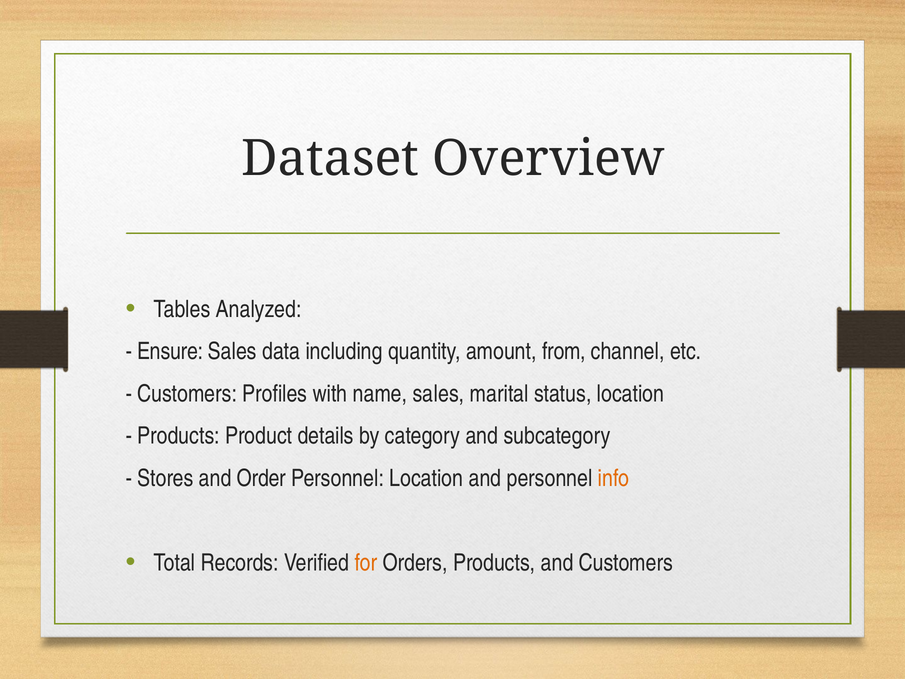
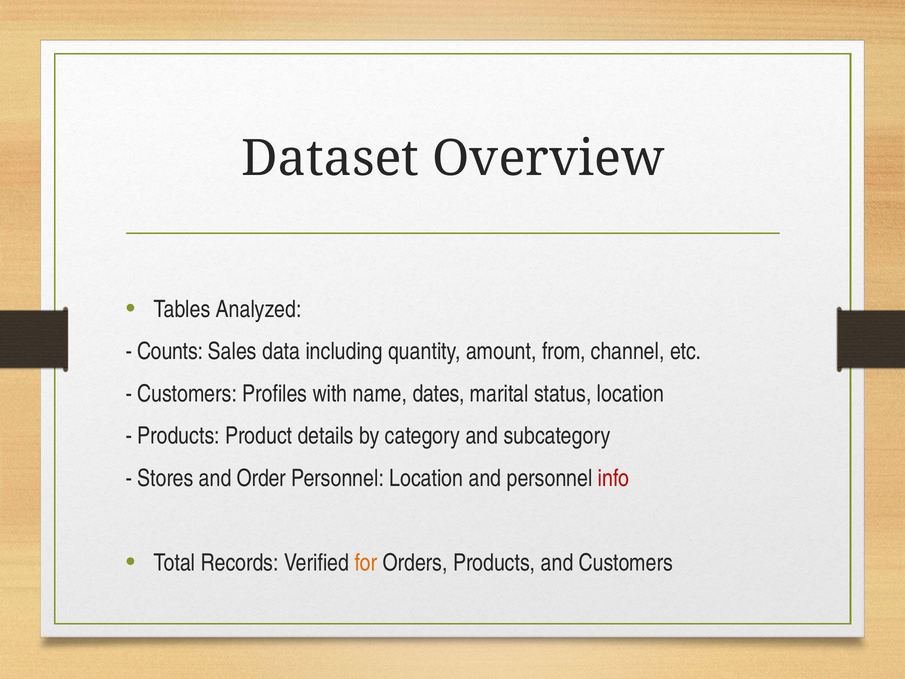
Ensure: Ensure -> Counts (170, 351)
name sales: sales -> dates (439, 394)
info colour: orange -> red (614, 478)
